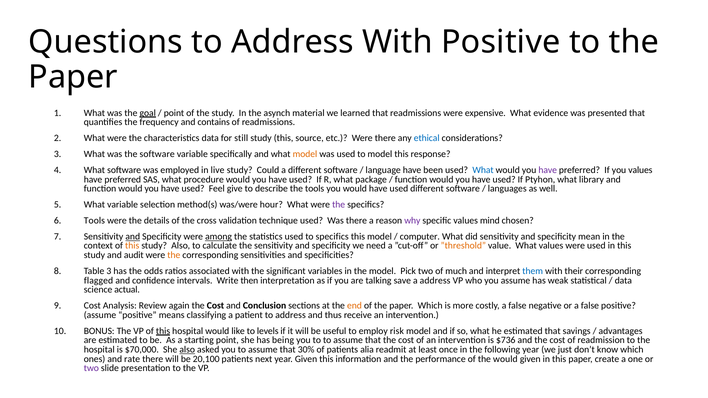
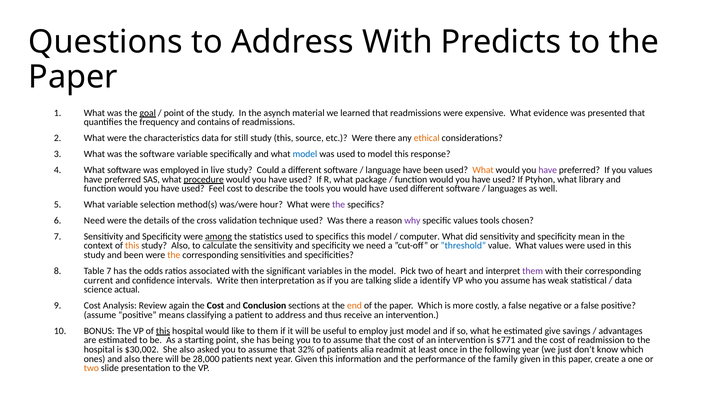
With Positive: Positive -> Predicts (501, 42)
ethical colour: blue -> orange (427, 138)
model colour: orange -> blue (305, 154)
What colour: blue -> orange (483, 170)
procedure underline: none -> present (204, 179)
Feel give: give -> cost (235, 189)
Tools: Tools -> Need (94, 221)
values mind: mind -> tools (490, 221)
and underline: present -> none (133, 237)
”threshold colour: orange -> blue (463, 246)
and audit: audit -> been (134, 255)
Table 3: 3 -> 7 (109, 271)
much: much -> heart (456, 271)
them colour: blue -> purple (533, 271)
flagged: flagged -> current (99, 281)
talking save: save -> slide (402, 281)
a address: address -> identify (435, 281)
to levels: levels -> them (268, 331)
employ risk: risk -> just (397, 331)
estimated that: that -> give (553, 331)
$736: $736 -> $771 (506, 340)
$70,000: $70,000 -> $30,002 (142, 350)
also underline: present -> none (187, 350)
30%: 30% -> 32% (306, 350)
and rate: rate -> also (132, 359)
20,100: 20,100 -> 28,000 (206, 359)
the would: would -> family (505, 359)
two colour: purple -> orange (91, 368)
